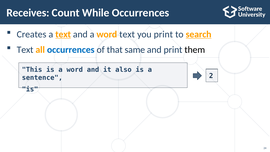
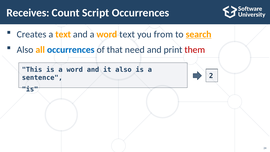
While: While -> Script (96, 13)
text underline: present -> none (63, 34)
you print: print -> from (163, 34)
Text: Text -> Also (25, 50)
same: same -> need (135, 50)
them colour: black -> red (195, 50)
